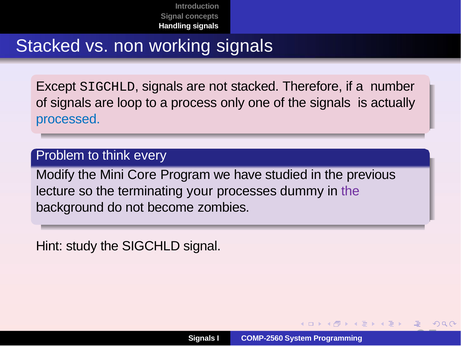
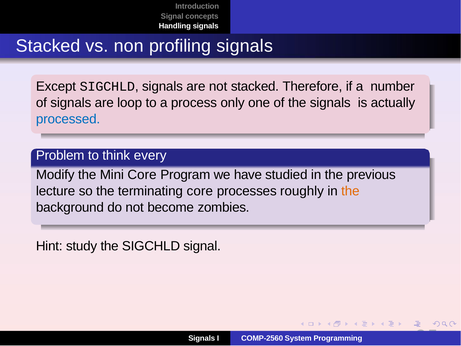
working: working -> profiling (180, 46)
terminating your: your -> core (200, 191)
dummy: dummy -> roughly (302, 191)
the colour: purple -> orange (350, 191)
